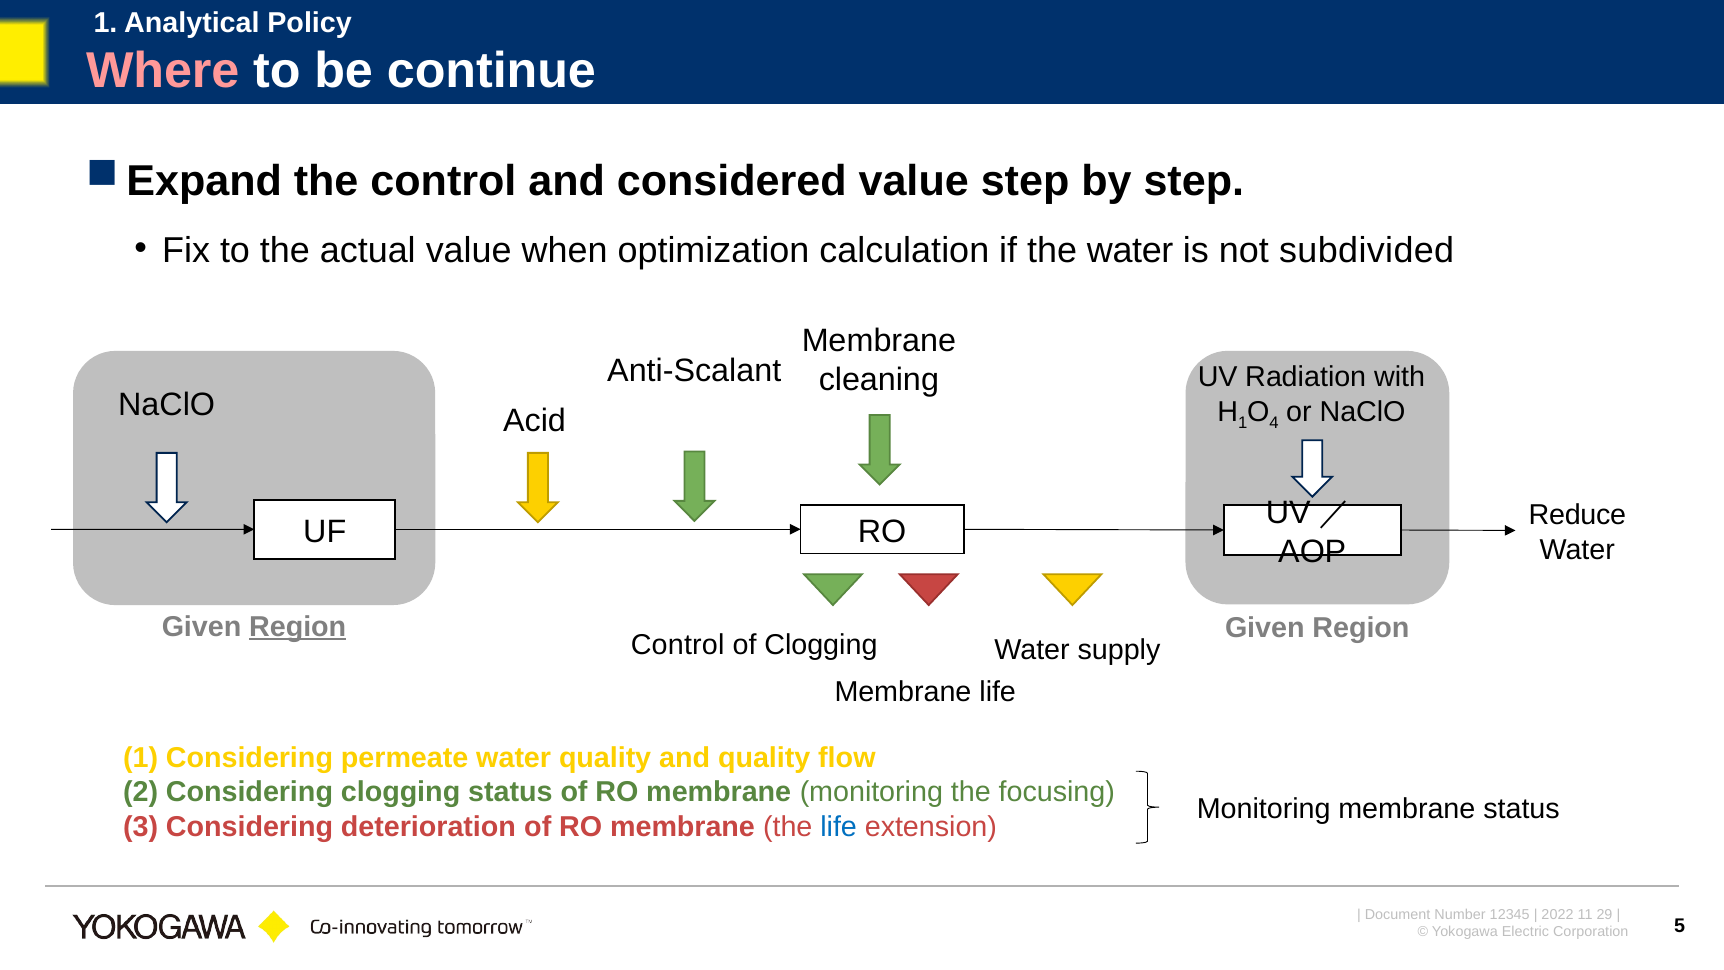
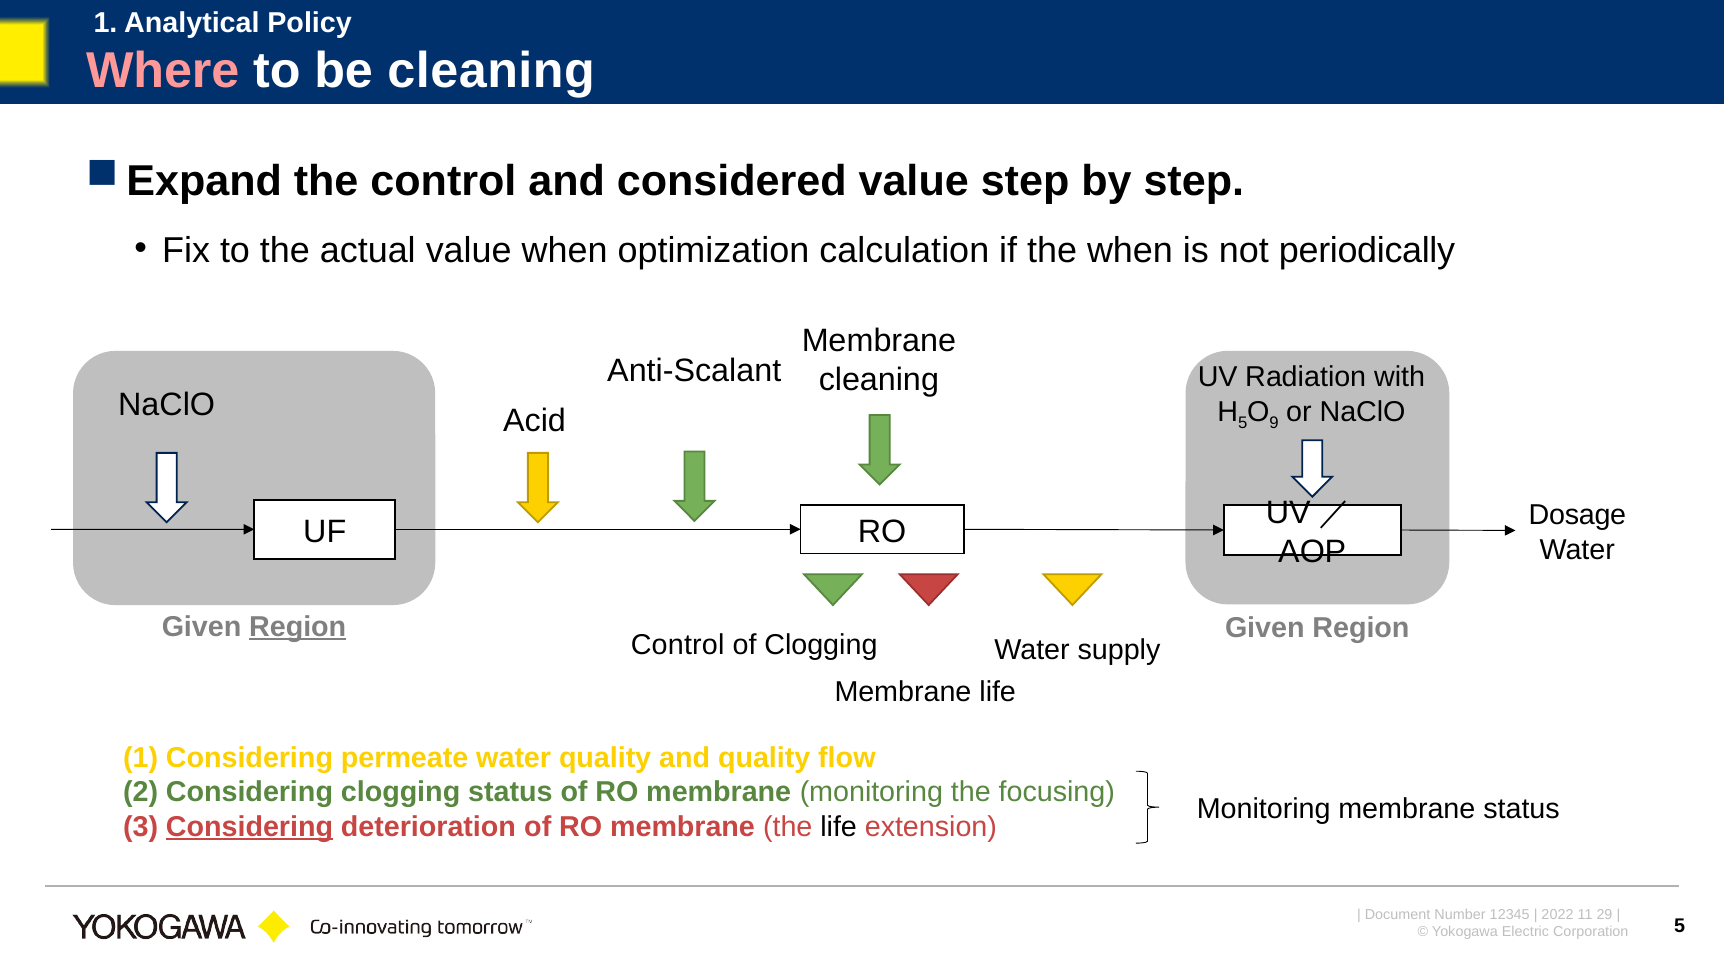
be continue: continue -> cleaning (491, 71)
the water: water -> when (1130, 250)
subdivided: subdivided -> periodically (1367, 250)
1: 1 -> 5 (1243, 423)
4: 4 -> 9 (1274, 423)
Reduce: Reduce -> Dosage (1577, 515)
Considering underline: none -> present (250, 826)
life colour: blue -> black (839, 826)
